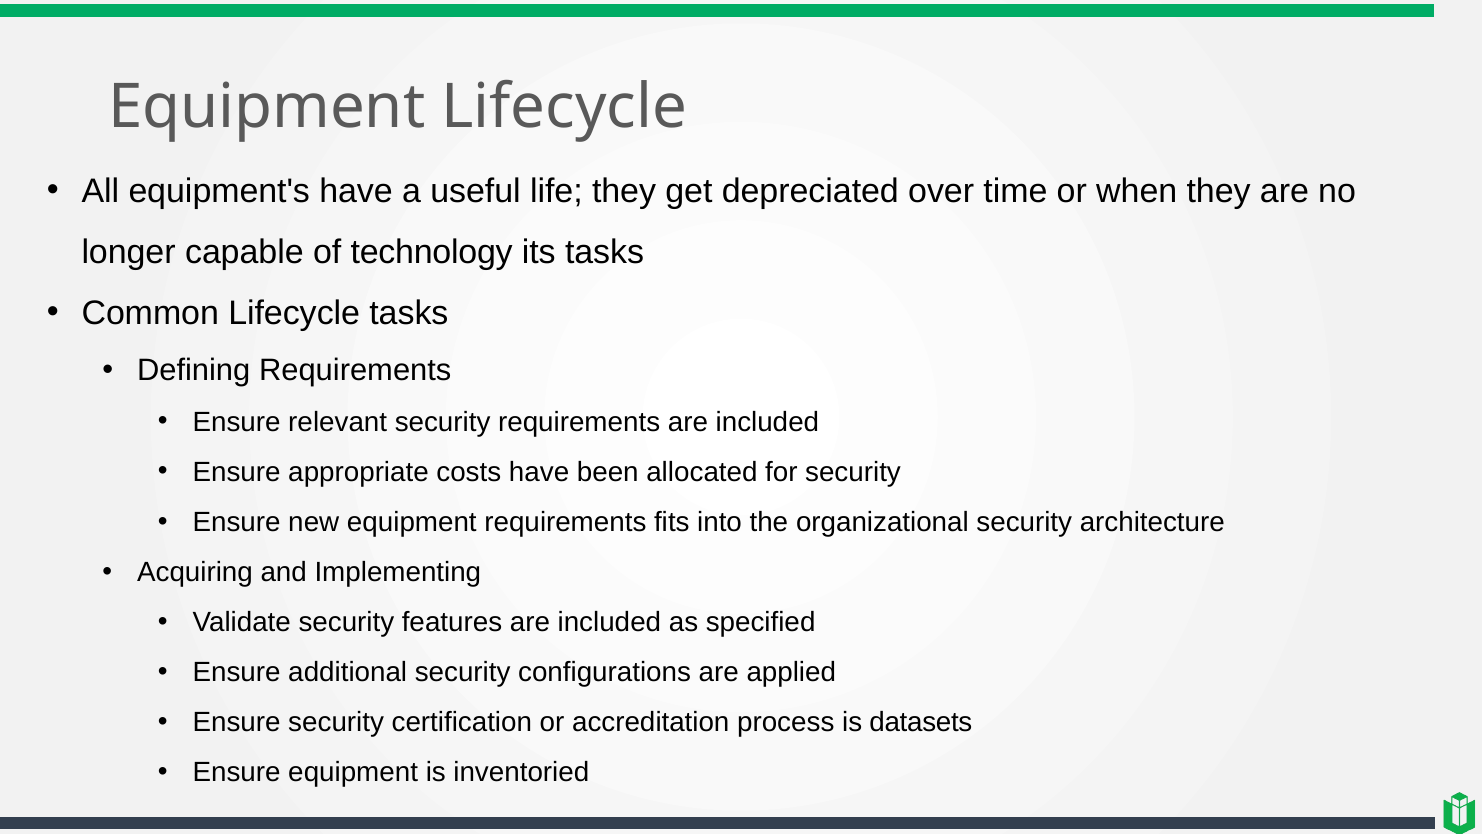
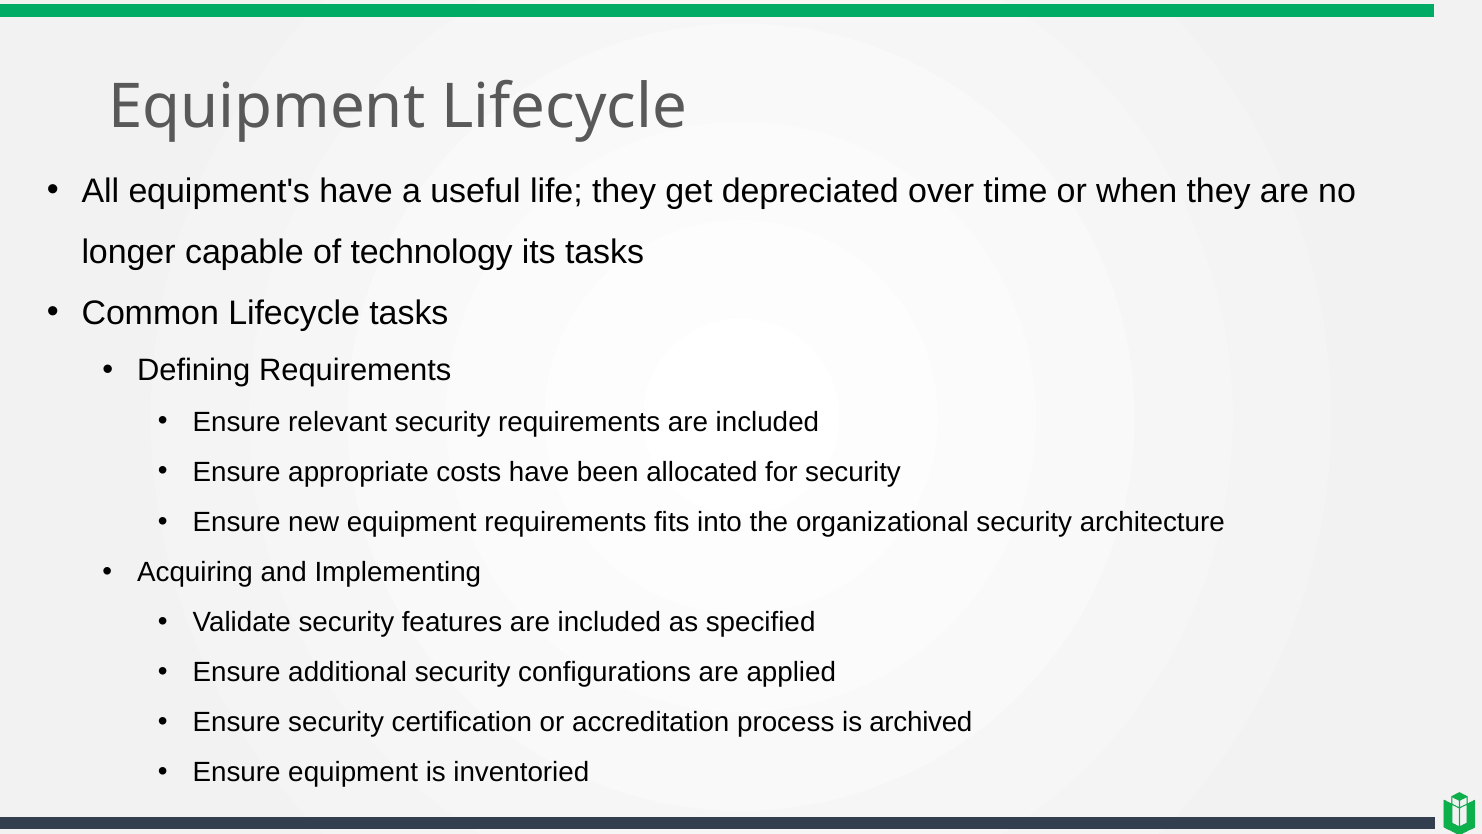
datasets: datasets -> archived (921, 722)
